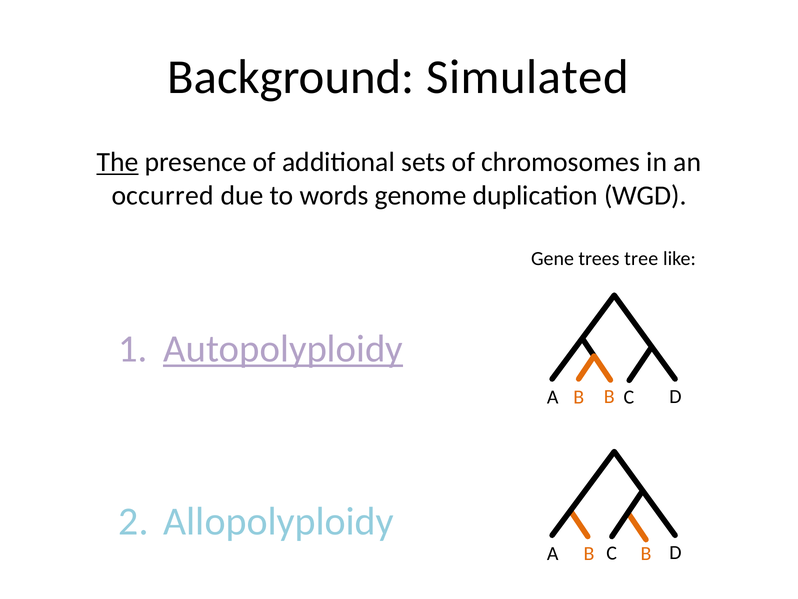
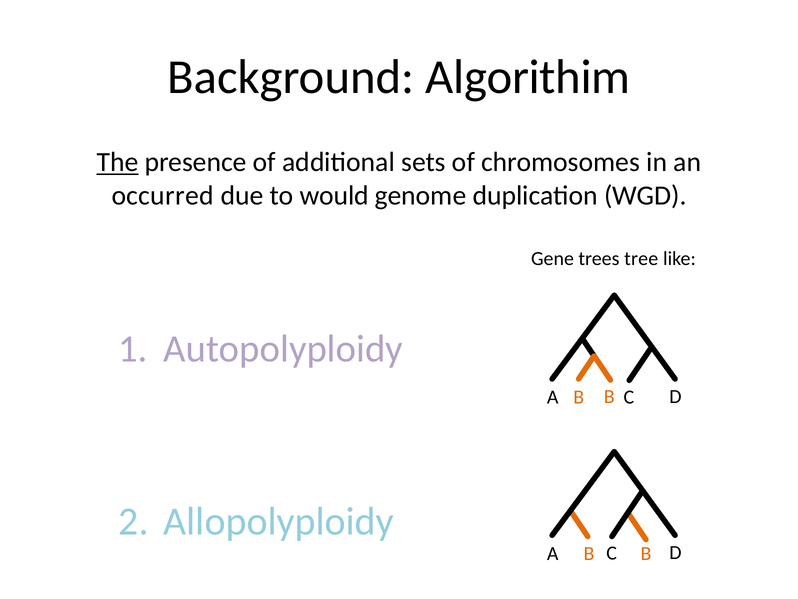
Simulated: Simulated -> Algorithim (528, 77)
words: words -> would (334, 195)
Autopolyploidy underline: present -> none (283, 349)
